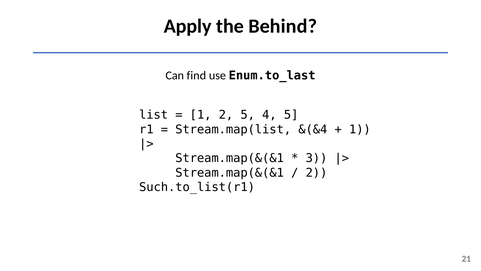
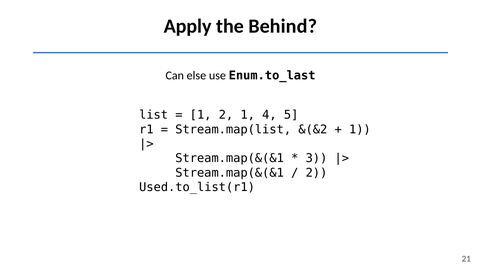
find: find -> else (196, 76)
2 5: 5 -> 1 (248, 115)
&(&4: &(&4 -> &(&2 (313, 129)
Such.to_list(r1: Such.to_list(r1 -> Used.to_list(r1 (197, 187)
